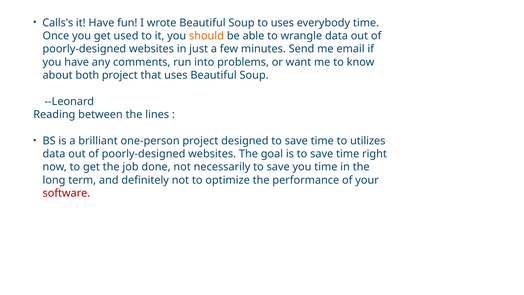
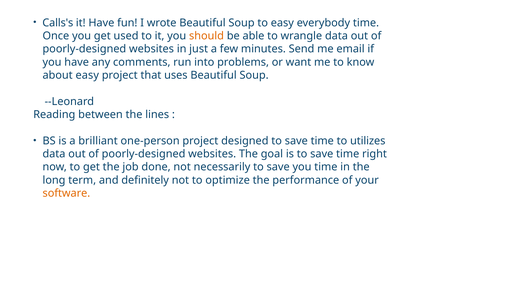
to uses: uses -> easy (282, 23)
about both: both -> easy (87, 75)
software colour: red -> orange (66, 193)
